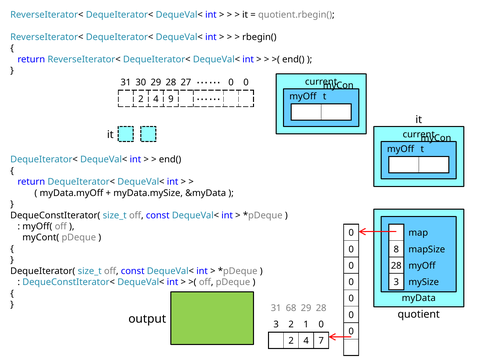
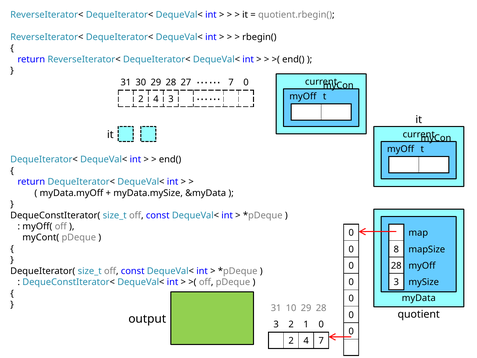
0: 0 -> 7 (231, 82)
4 9: 9 -> 3 (171, 99)
68: 68 -> 10 (291, 308)
